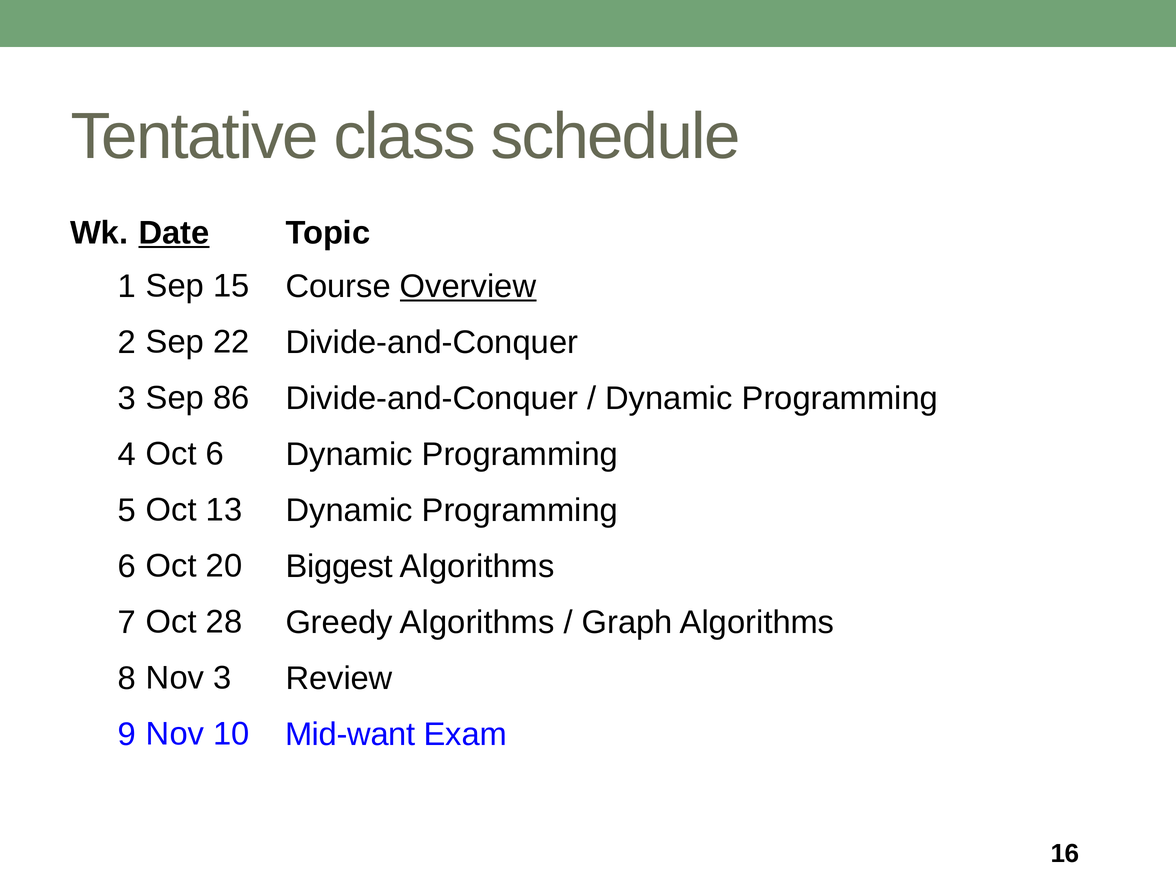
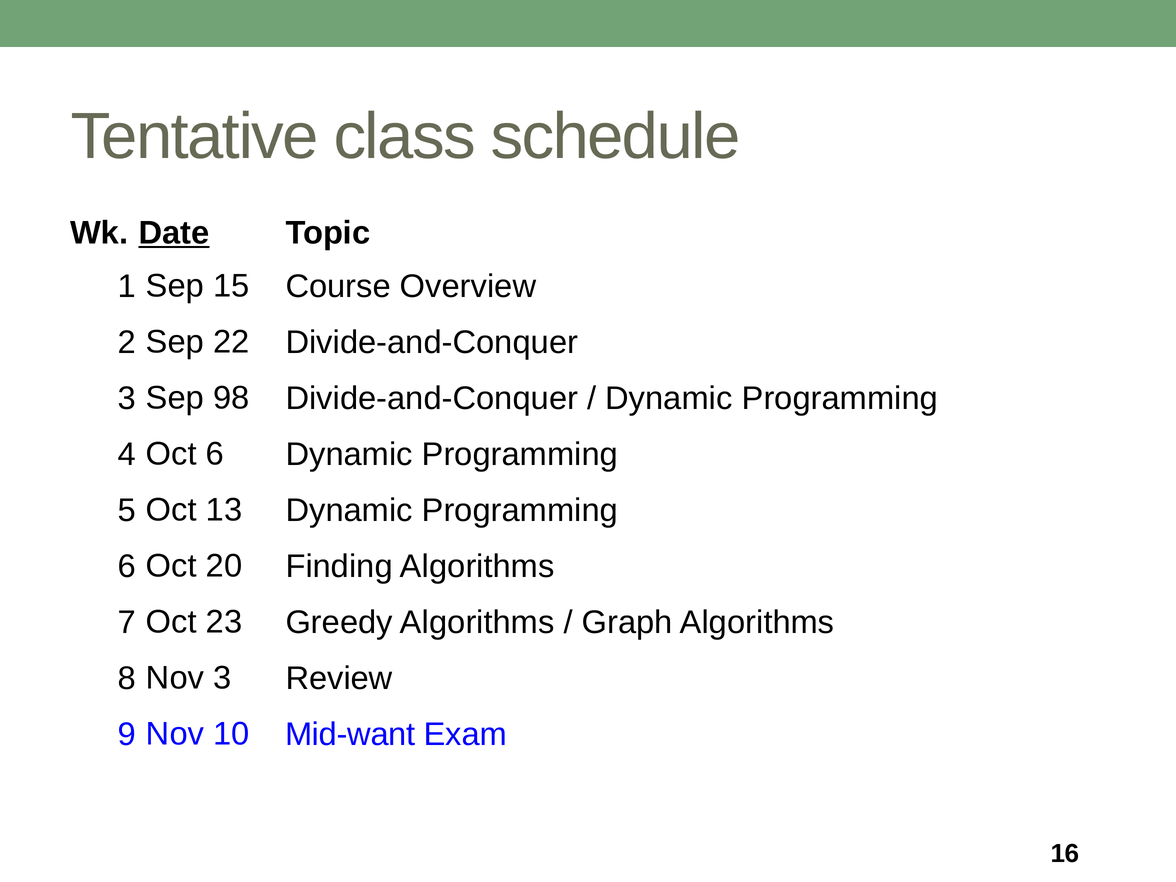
Overview underline: present -> none (468, 286)
86: 86 -> 98 (231, 398)
Biggest: Biggest -> Finding (339, 567)
28: 28 -> 23 (224, 622)
